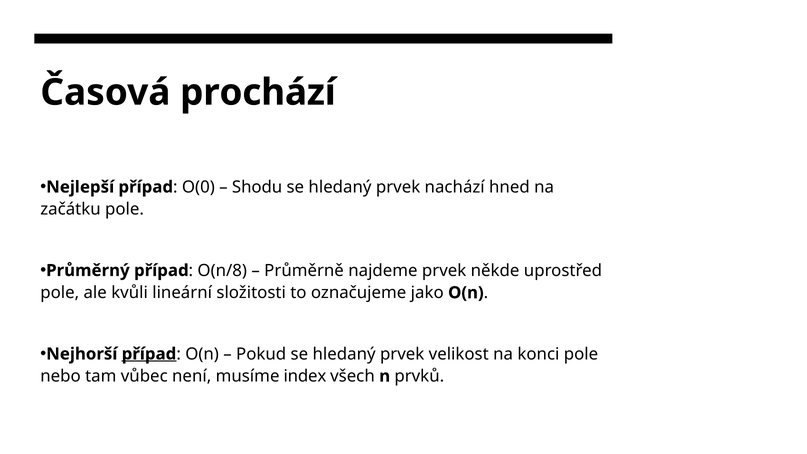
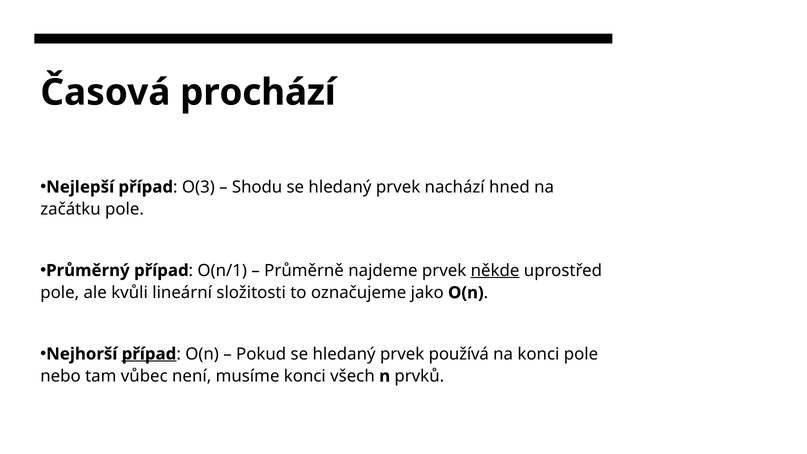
O(0: O(0 -> O(3 (198, 187)
O(n/8: O(n/8 -> O(n/1 (222, 270)
někde underline: none -> present (495, 270)
velikost: velikost -> používá (459, 354)
musíme index: index -> konci (305, 376)
